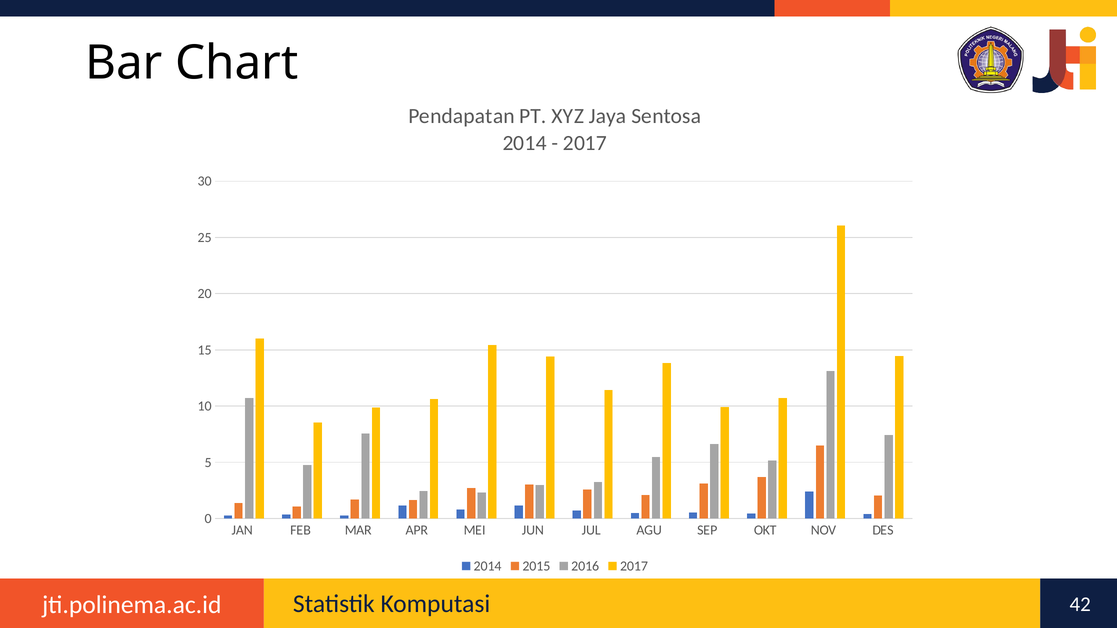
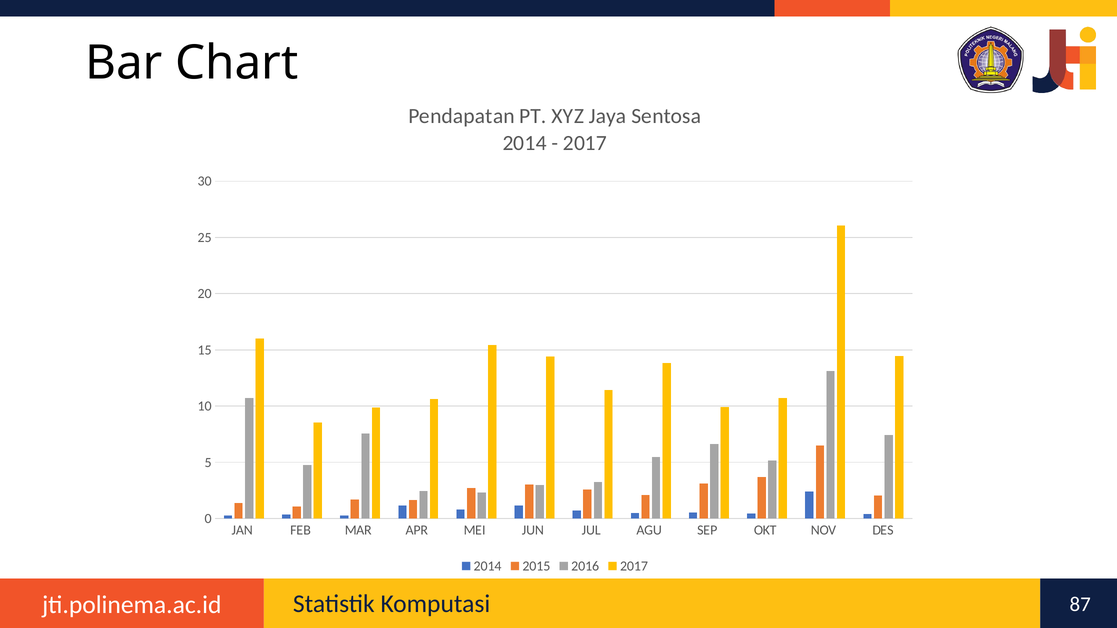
42: 42 -> 87 (1080, 604)
